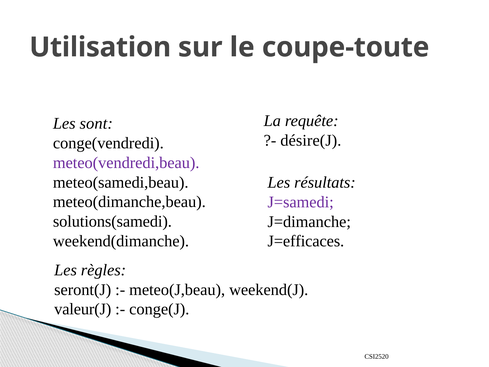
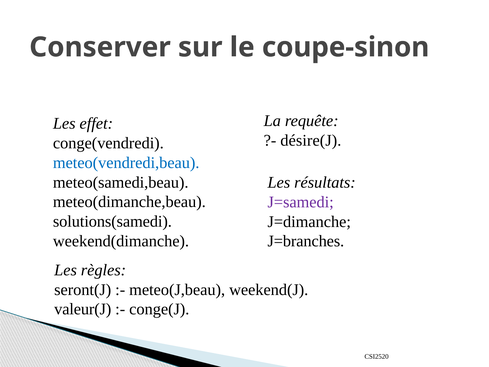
Utilisation: Utilisation -> Conserver (100, 47)
coupe-toute: coupe-toute -> coupe-sinon (346, 47)
sont: sont -> effet (96, 124)
meteo(vendredi,beau colour: purple -> blue (126, 163)
J=efficaces: J=efficaces -> J=branches (306, 241)
